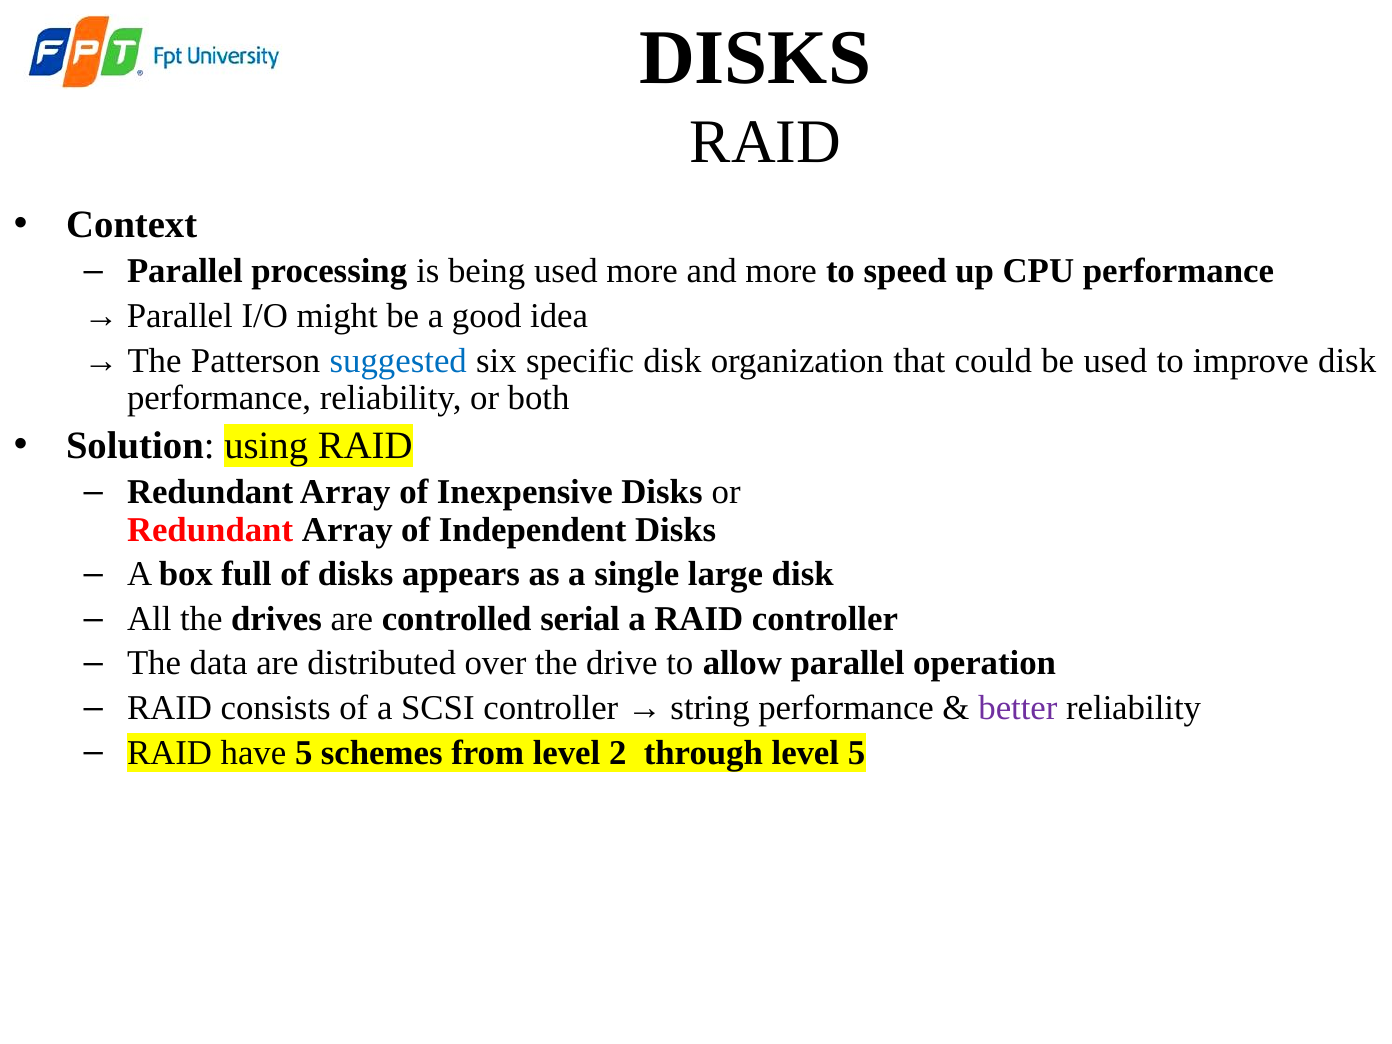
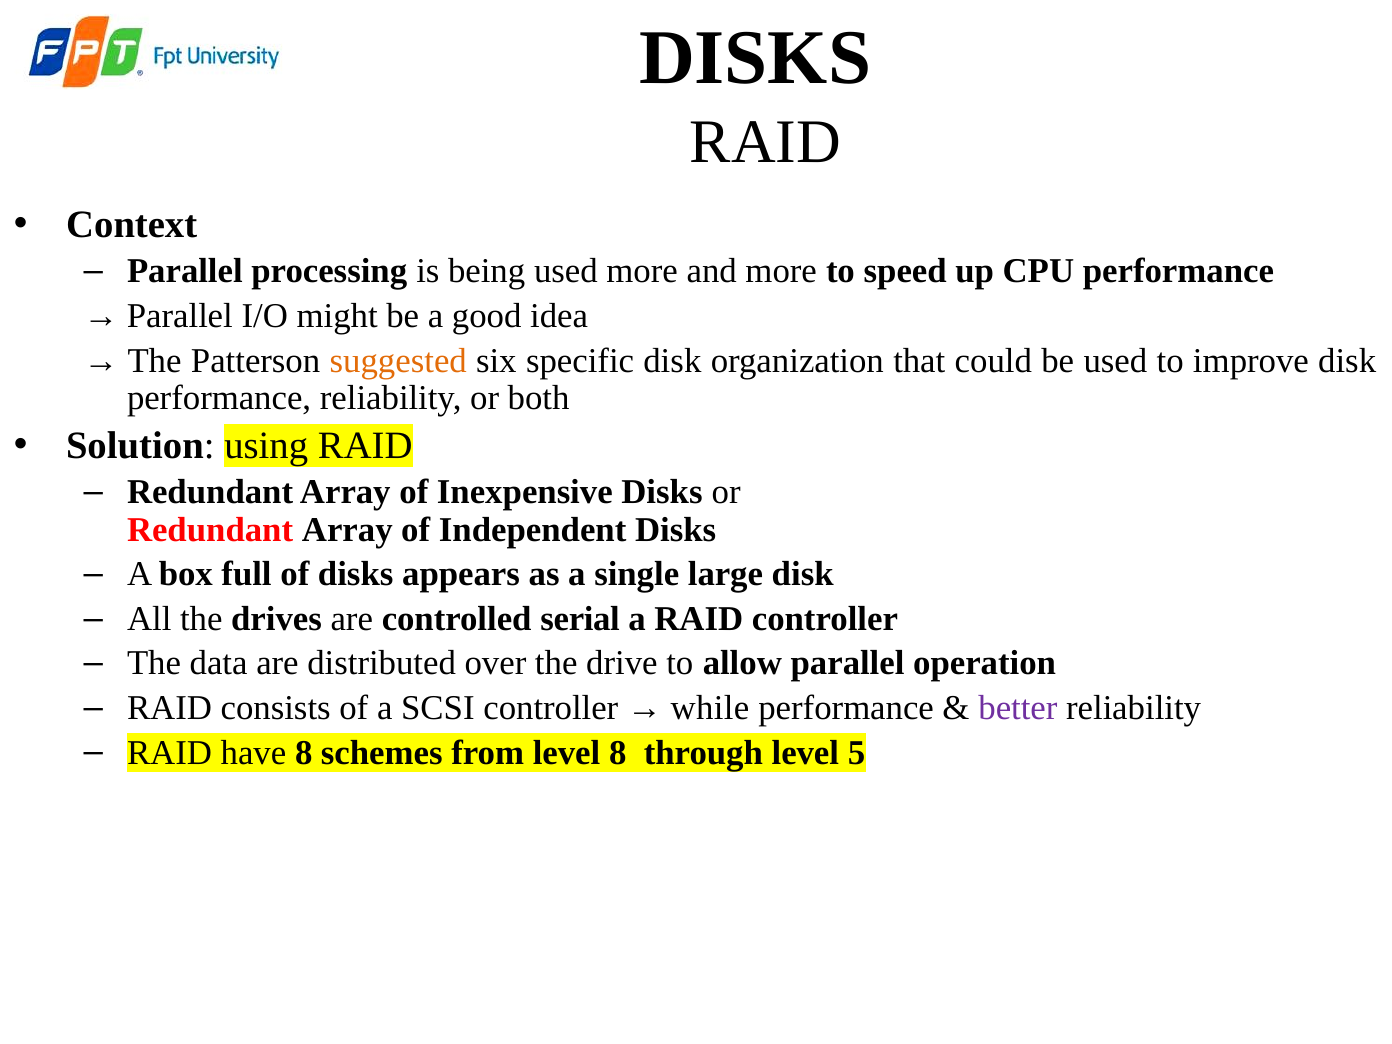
suggested colour: blue -> orange (398, 361)
string: string -> while (710, 708)
have 5: 5 -> 8 (304, 753)
level 2: 2 -> 8 (618, 753)
